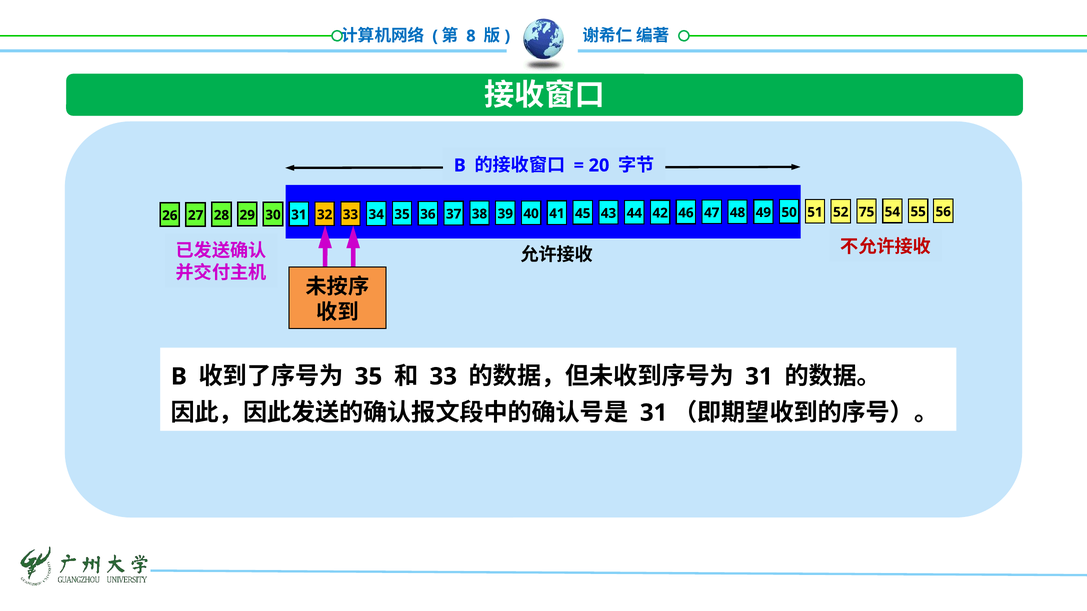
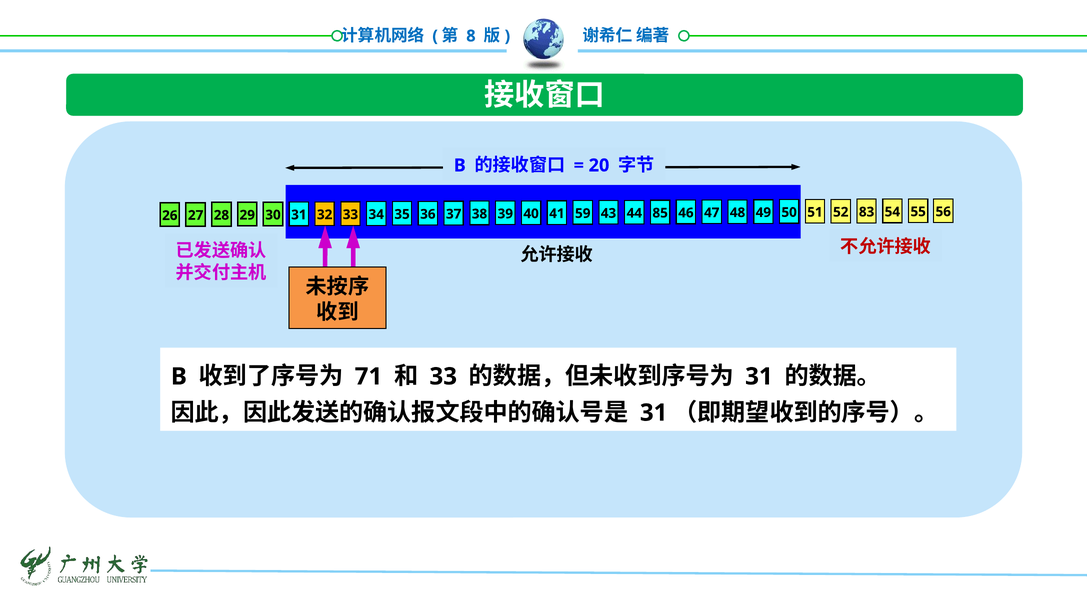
45: 45 -> 59 (583, 214)
42: 42 -> 85 (660, 213)
75: 75 -> 83 (867, 212)
35: 35 -> 71 (368, 377)
